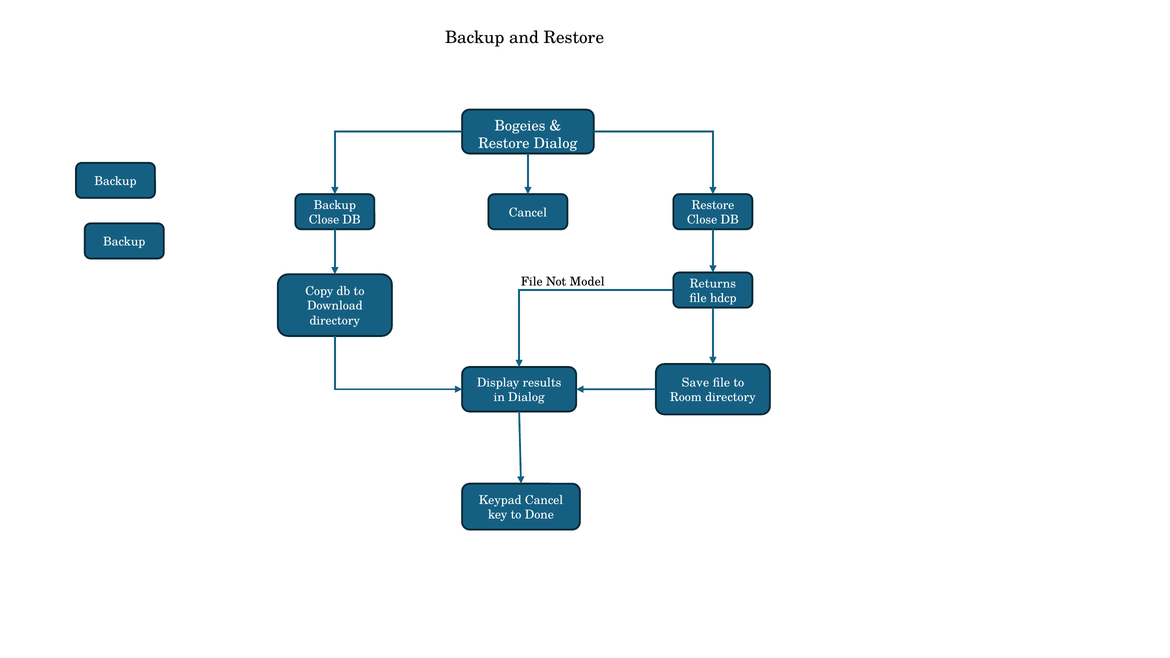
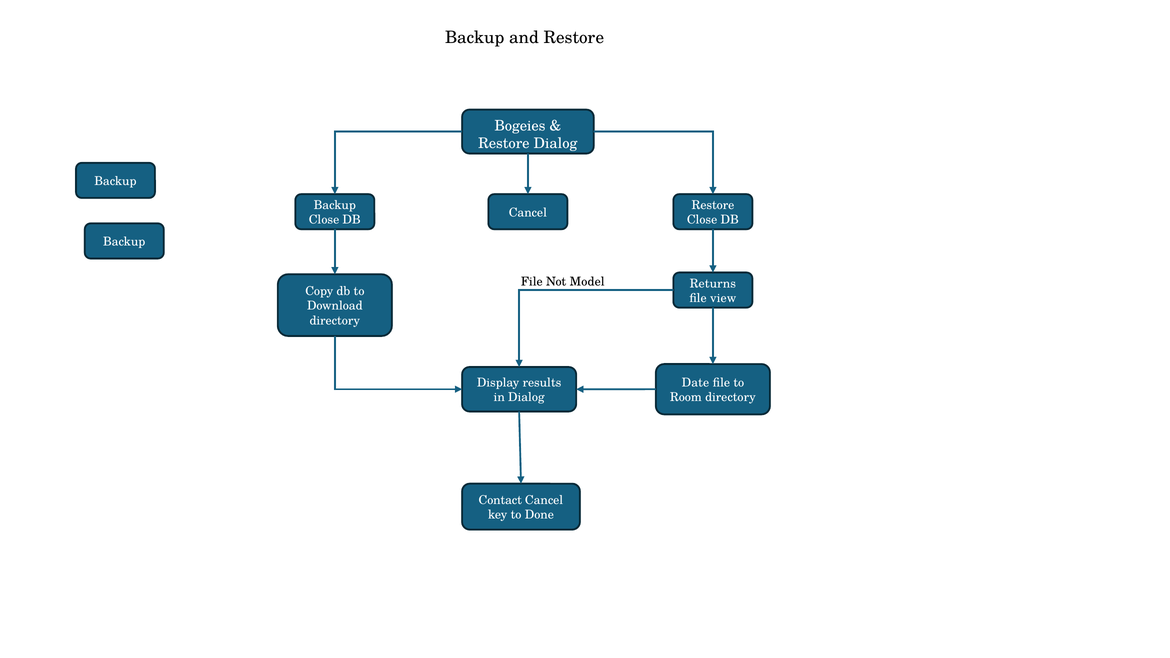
hdcp: hdcp -> view (723, 298)
Save: Save -> Date (695, 383)
Keypad: Keypad -> Contact (500, 500)
